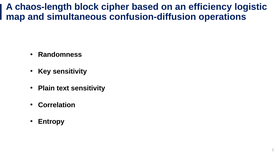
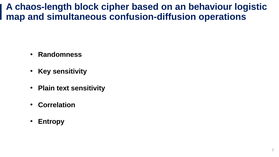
efficiency: efficiency -> behaviour (210, 7)
